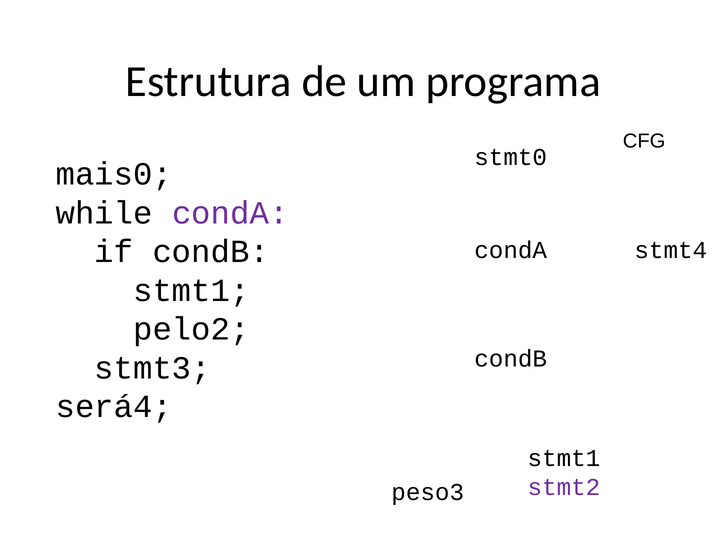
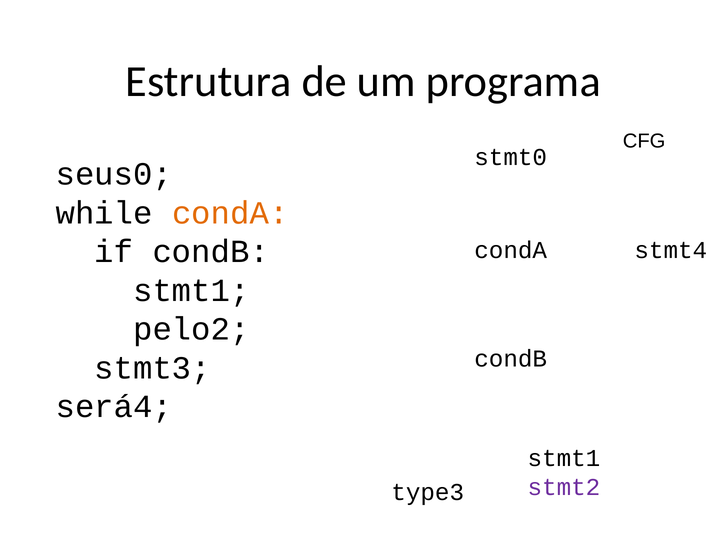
mais0: mais0 -> seus0 (114, 174)
condA colour: purple -> orange (230, 213)
peso3: peso3 -> type3 (428, 492)
